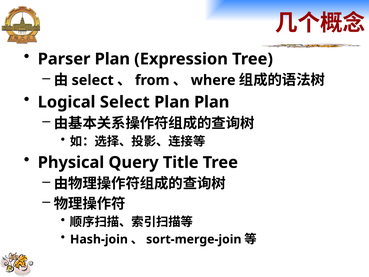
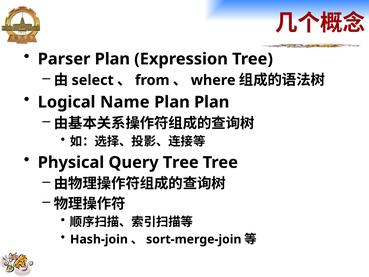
Logical Select: Select -> Name (125, 102)
Query Title: Title -> Tree (181, 162)
